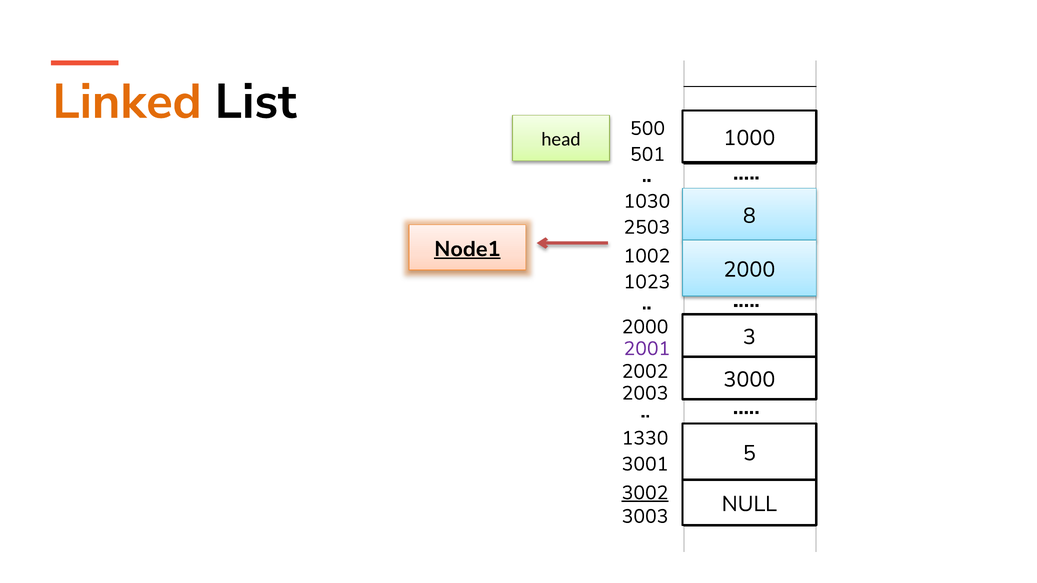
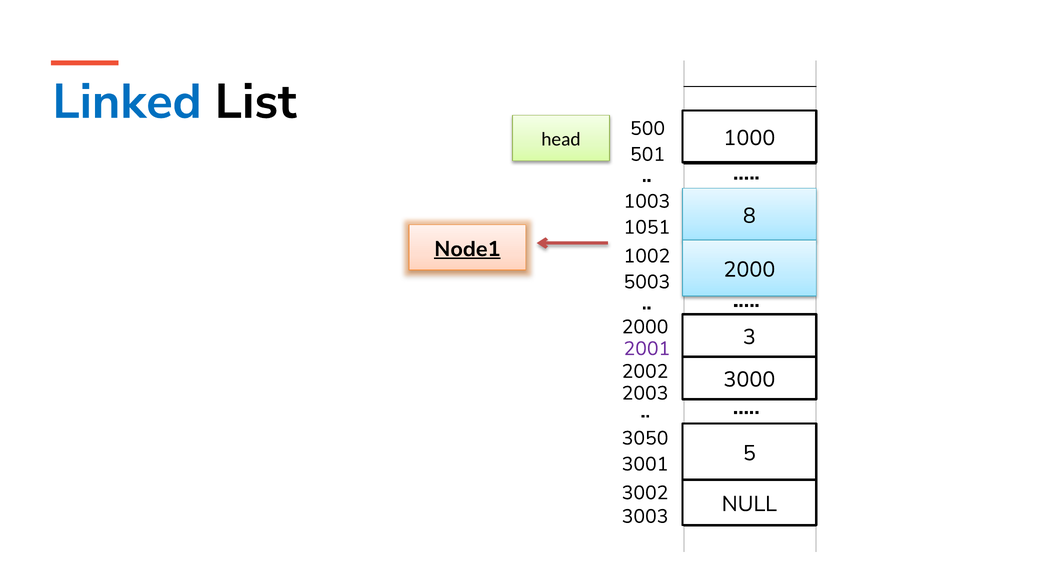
Linked colour: orange -> blue (127, 102)
1030: 1030 -> 1003 (647, 201)
2503: 2503 -> 1051 (647, 227)
1023: 1023 -> 5003 (647, 282)
1330: 1330 -> 3050 (645, 438)
3002 underline: present -> none (645, 493)
